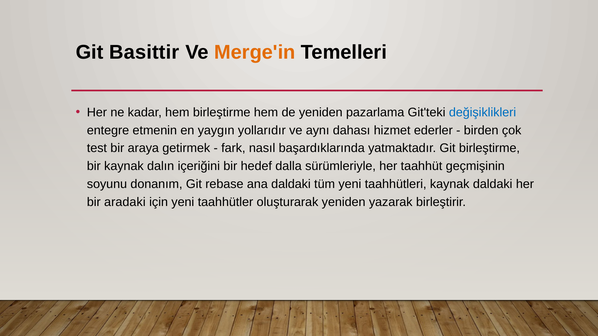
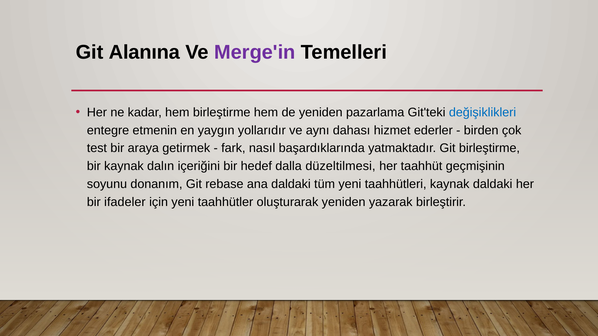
Basittir: Basittir -> Alanına (144, 52)
Merge'in colour: orange -> purple (255, 52)
sürümleriyle: sürümleriyle -> düzeltilmesi (340, 166)
aradaki: aradaki -> ifadeler (125, 202)
